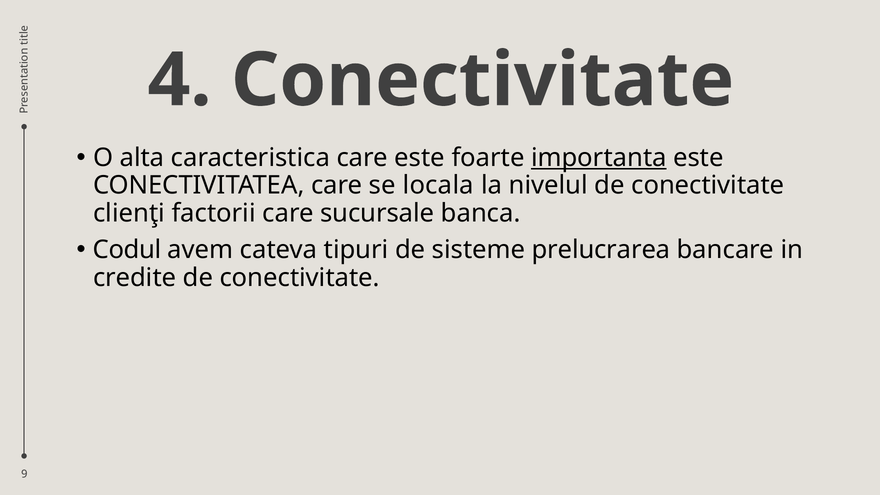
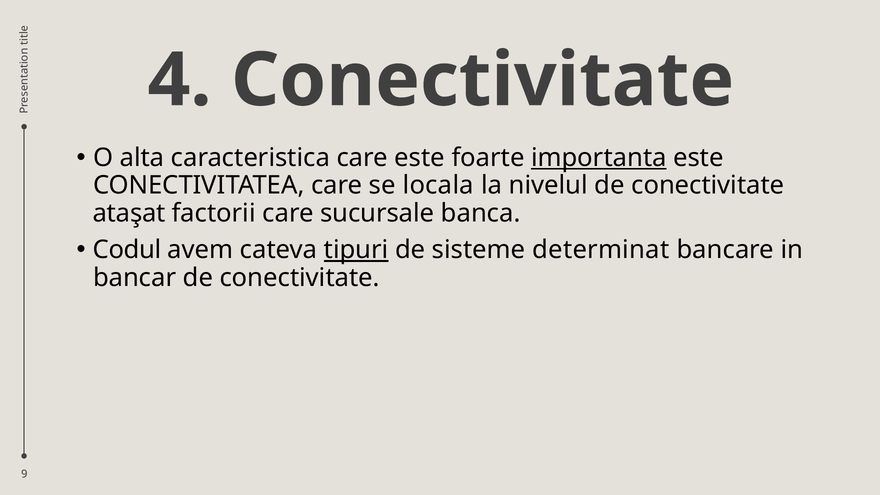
clienţi: clienţi -> ataşat (129, 213)
tipuri underline: none -> present (356, 250)
prelucrarea: prelucrarea -> determinat (601, 250)
credite: credite -> bancar (135, 278)
